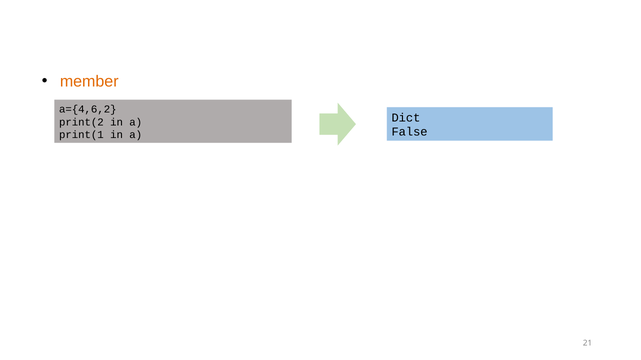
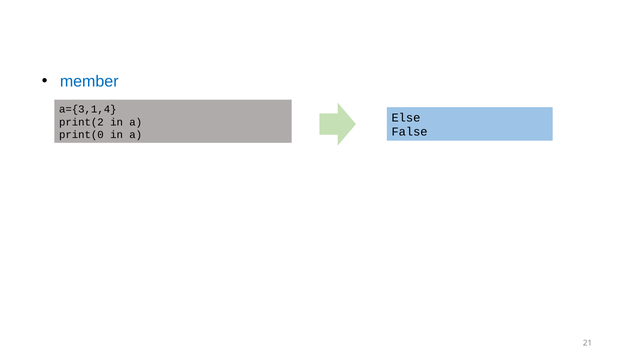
member colour: orange -> blue (89, 81)
a={4,6,2: a={4,6,2 -> a={3,1,4 (88, 109)
Dict: Dict -> Else (406, 118)
print(1: print(1 -> print(0 (81, 135)
